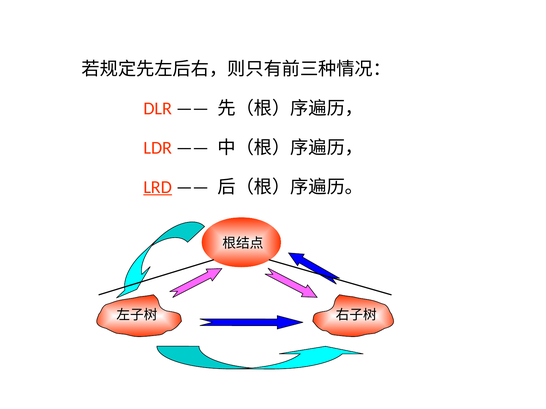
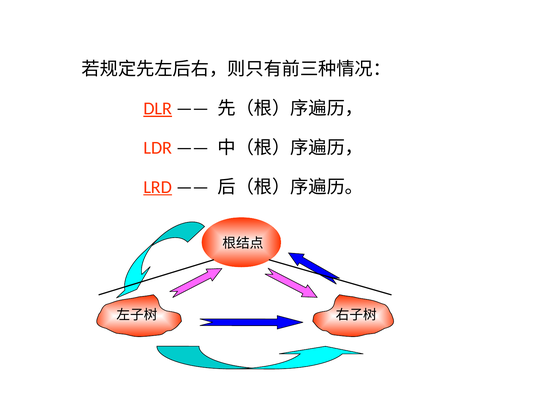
DLR underline: none -> present (158, 109)
